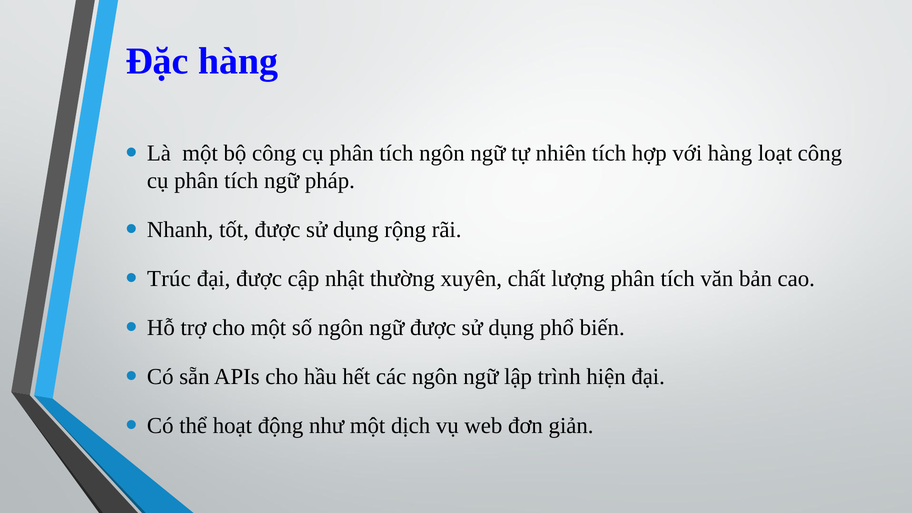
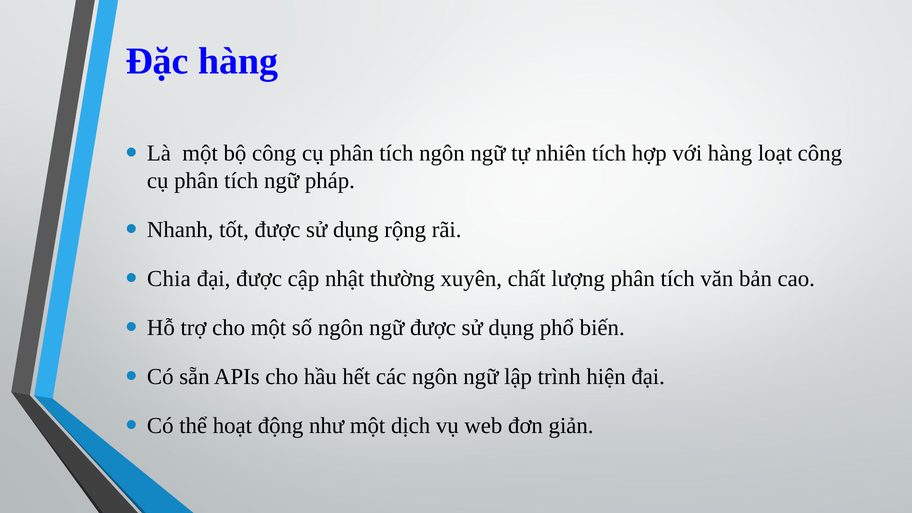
Trúc: Trúc -> Chia (169, 279)
